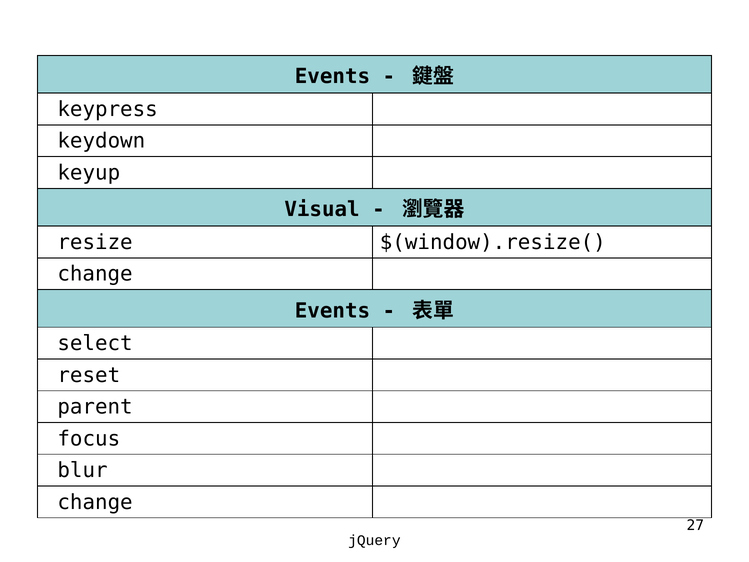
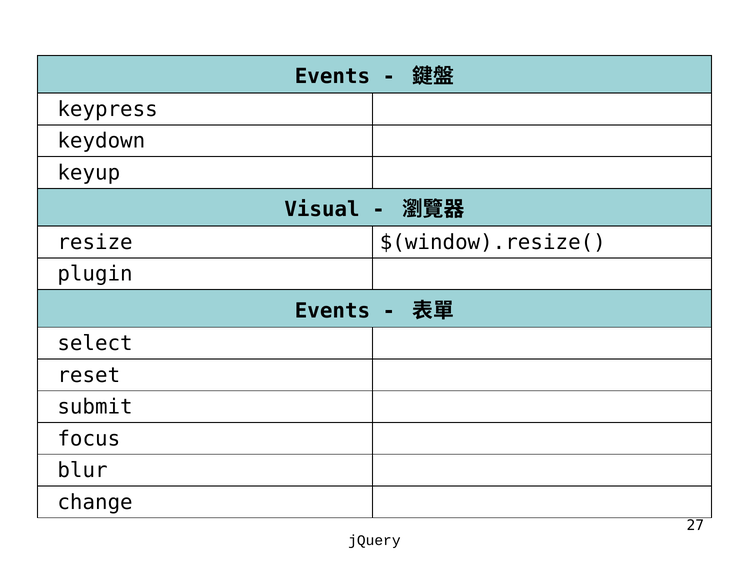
change: change -> plugin (95, 274)
parent: parent -> submit (95, 407)
